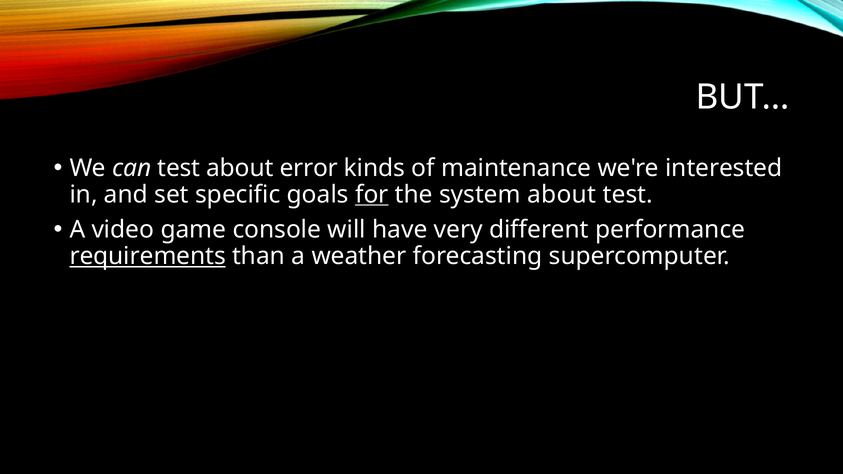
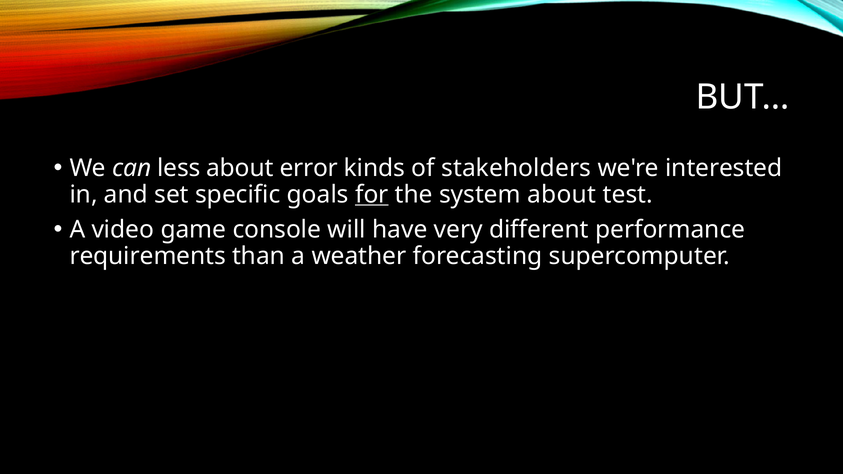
can test: test -> less (179, 168)
maintenance: maintenance -> stakeholders (516, 168)
requirements underline: present -> none (148, 256)
